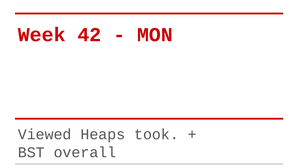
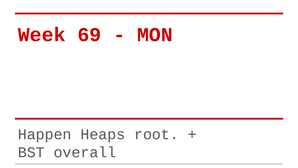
42: 42 -> 69 (89, 35)
Viewed: Viewed -> Happen (45, 134)
took: took -> root (156, 134)
